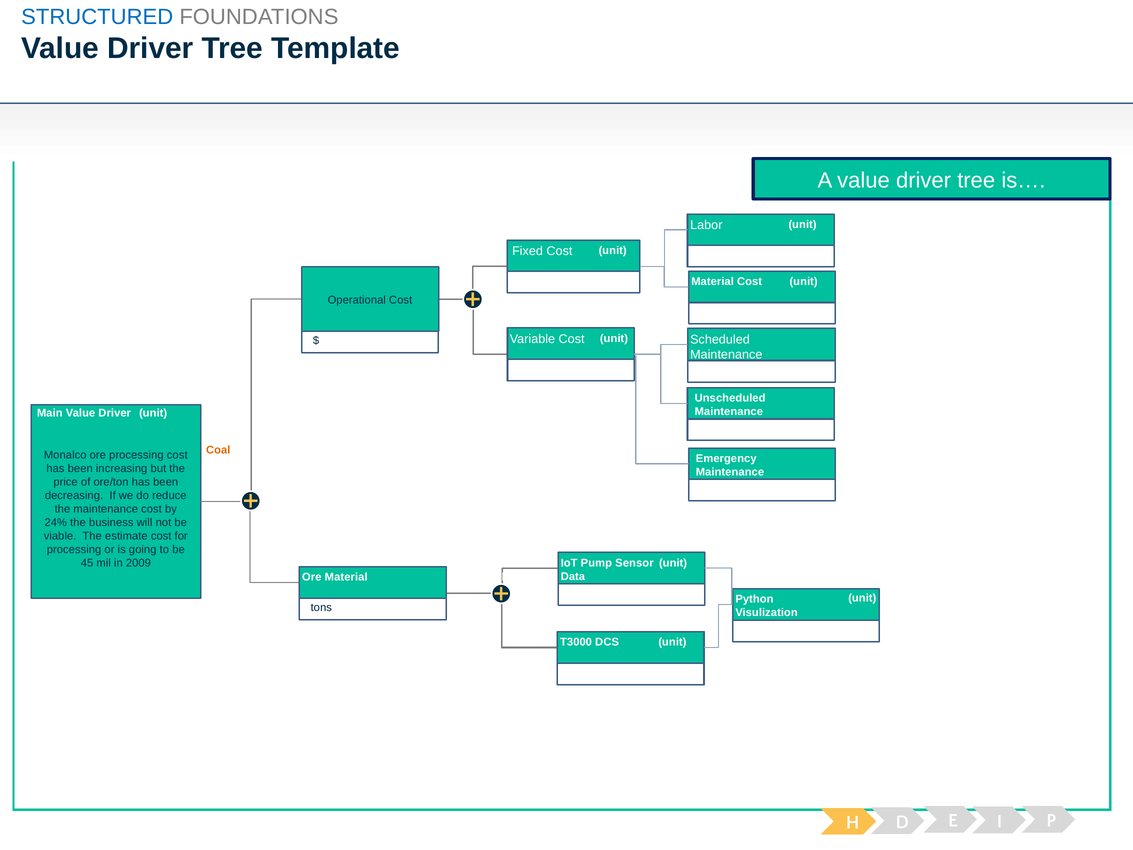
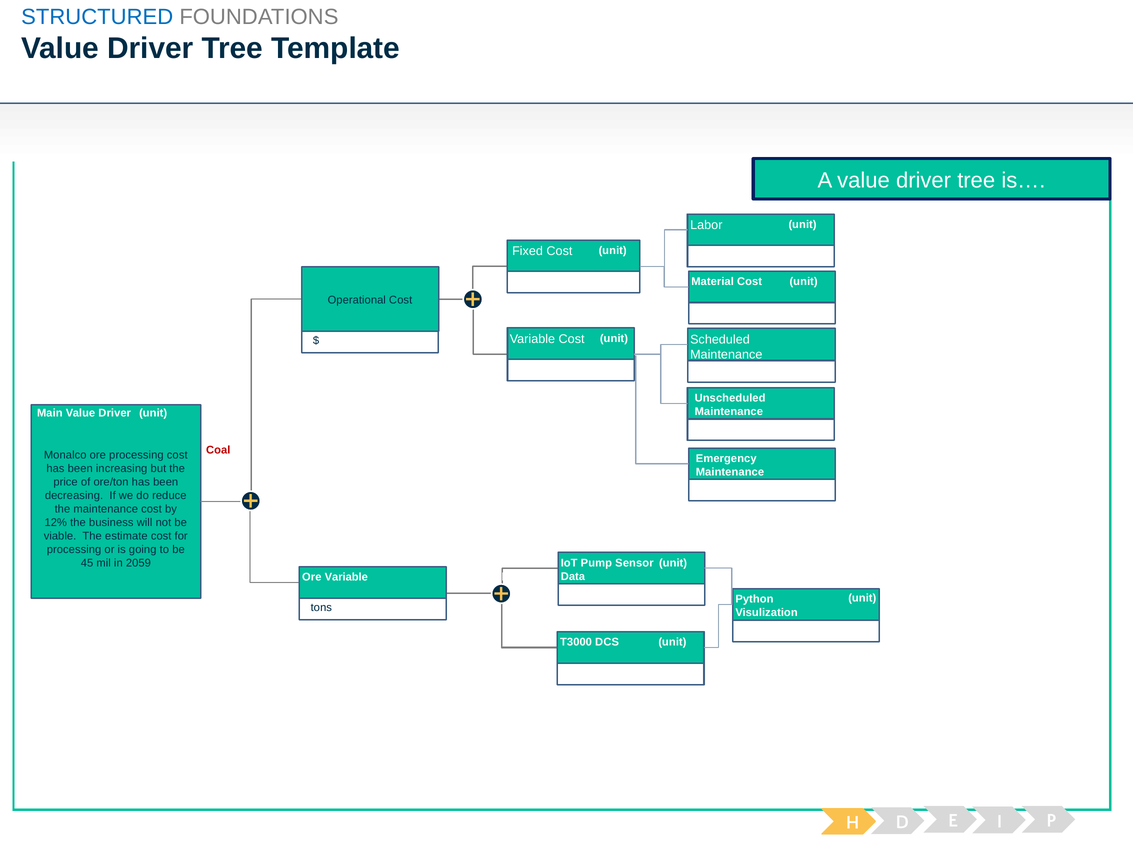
Coal colour: orange -> red (218, 450)
24%: 24% -> 12% (56, 522)
2009: 2009 -> 2059 (138, 563)
Ore Material: Material -> Variable (346, 577)
